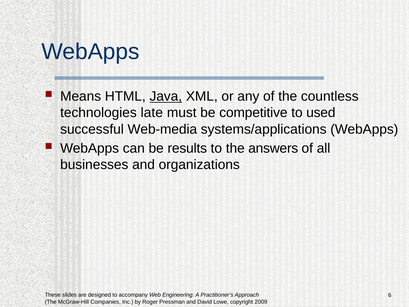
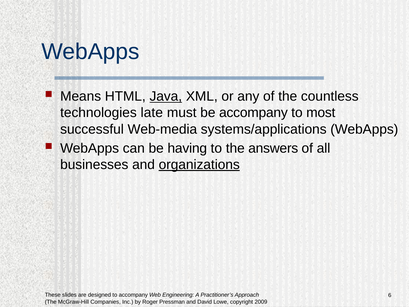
be competitive: competitive -> accompany (253, 113)
used: used -> most (321, 113)
results: results -> having (187, 148)
organizations underline: none -> present (199, 165)
